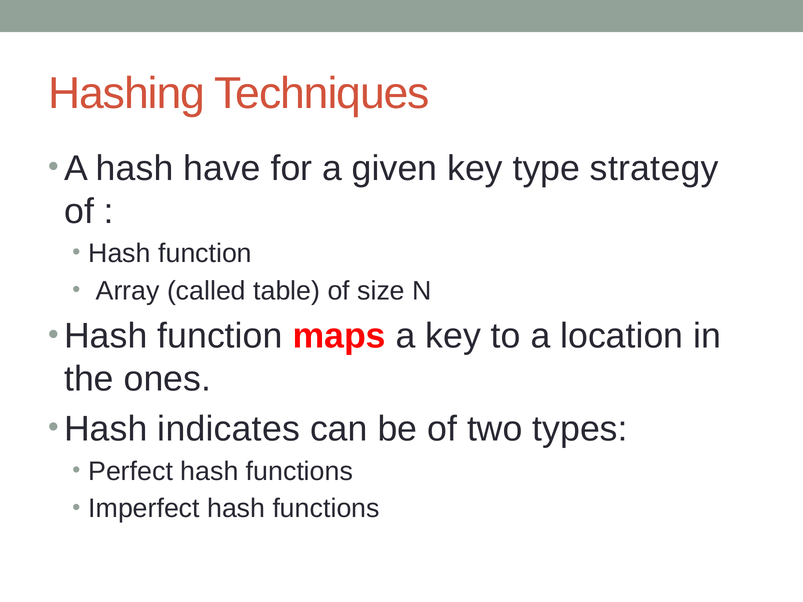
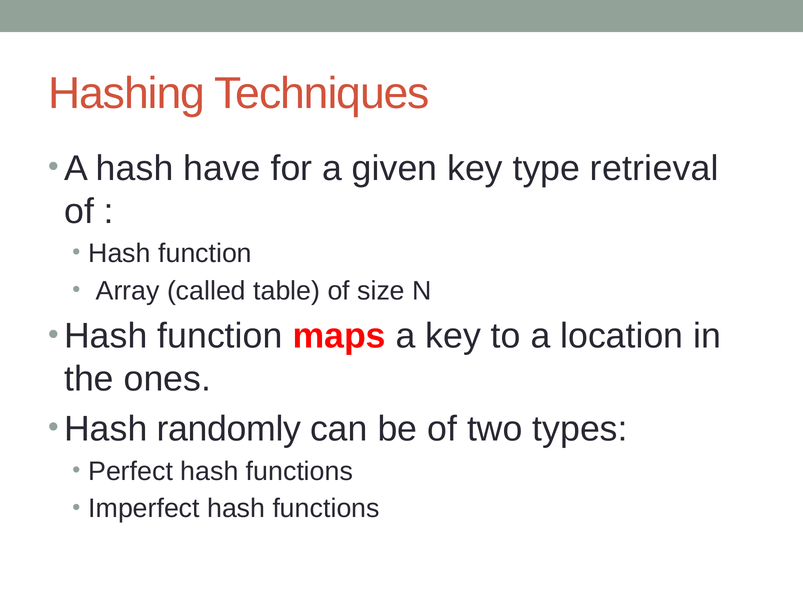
strategy: strategy -> retrieval (654, 168)
indicates: indicates -> randomly (229, 429)
